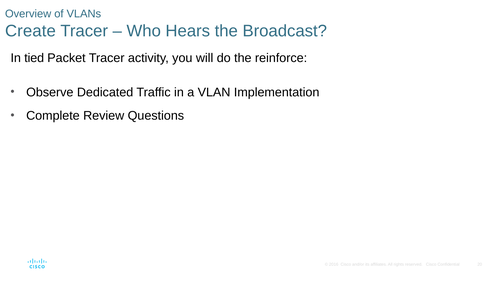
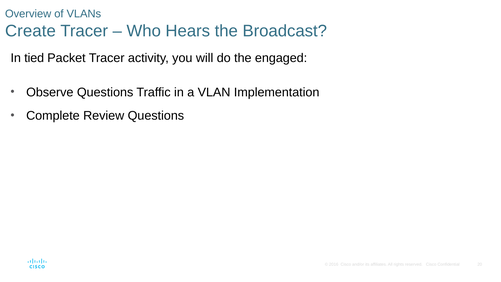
reinforce: reinforce -> engaged (281, 58)
Observe Dedicated: Dedicated -> Questions (105, 92)
